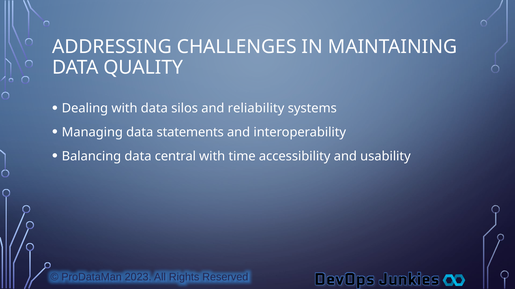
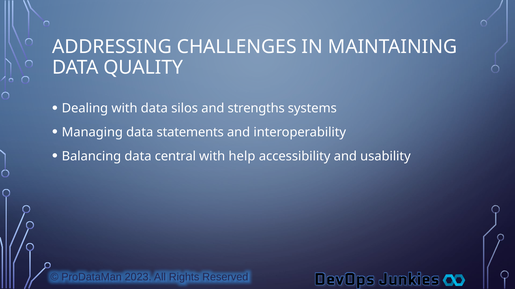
reliability: reliability -> strengths (256, 109)
time: time -> help (242, 156)
